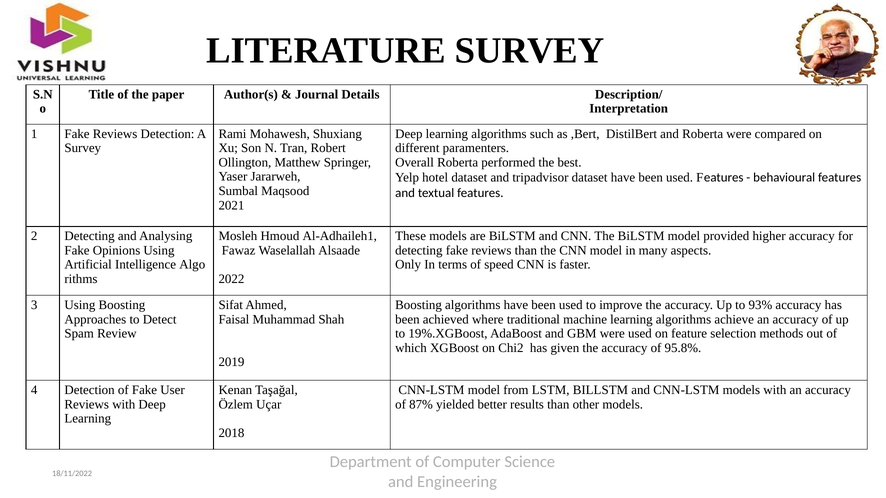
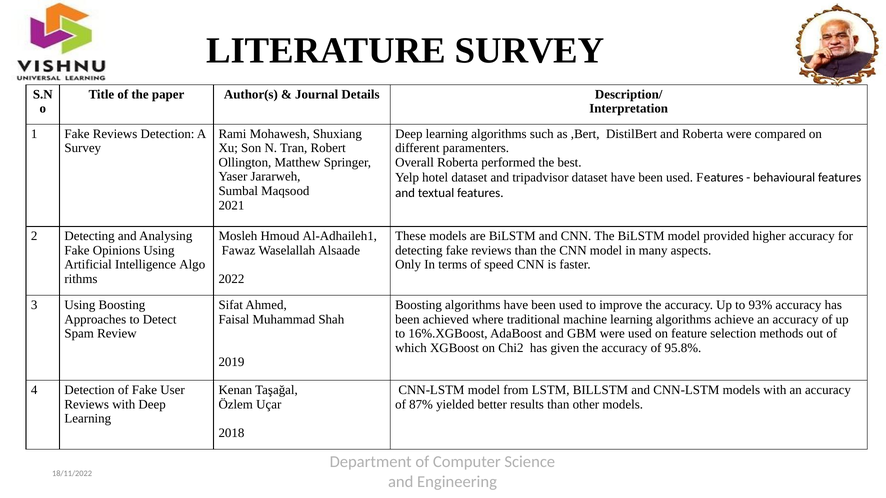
19%.XGBoost: 19%.XGBoost -> 16%.XGBoost (448, 334)
